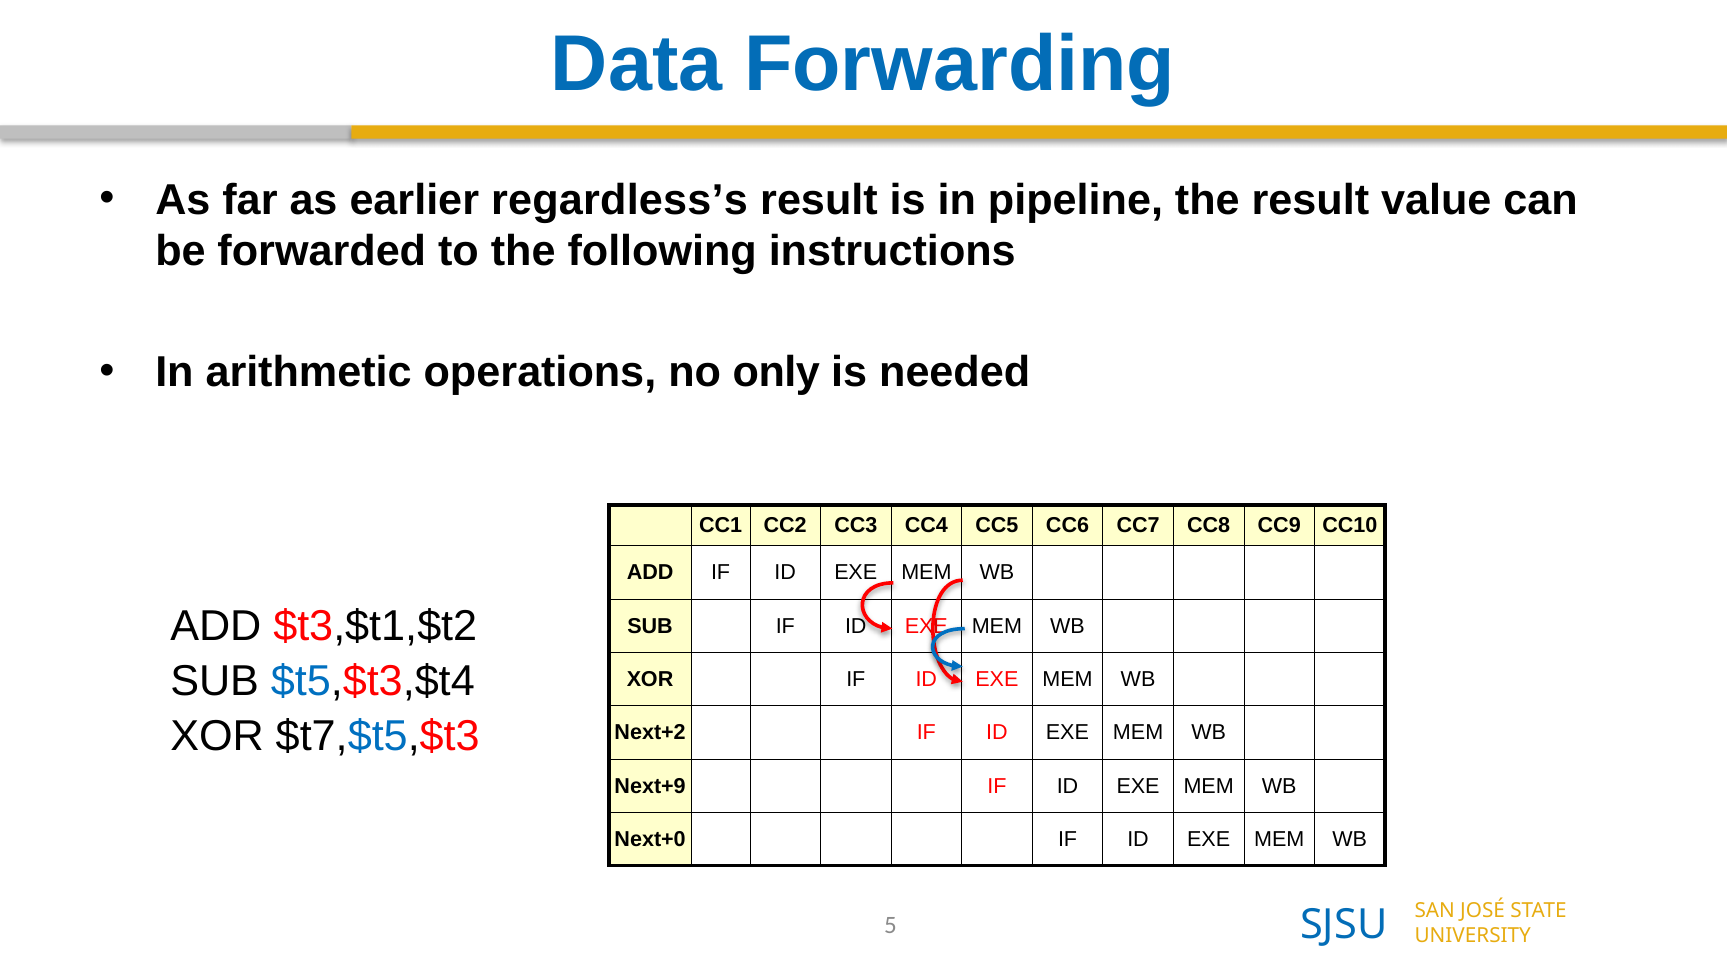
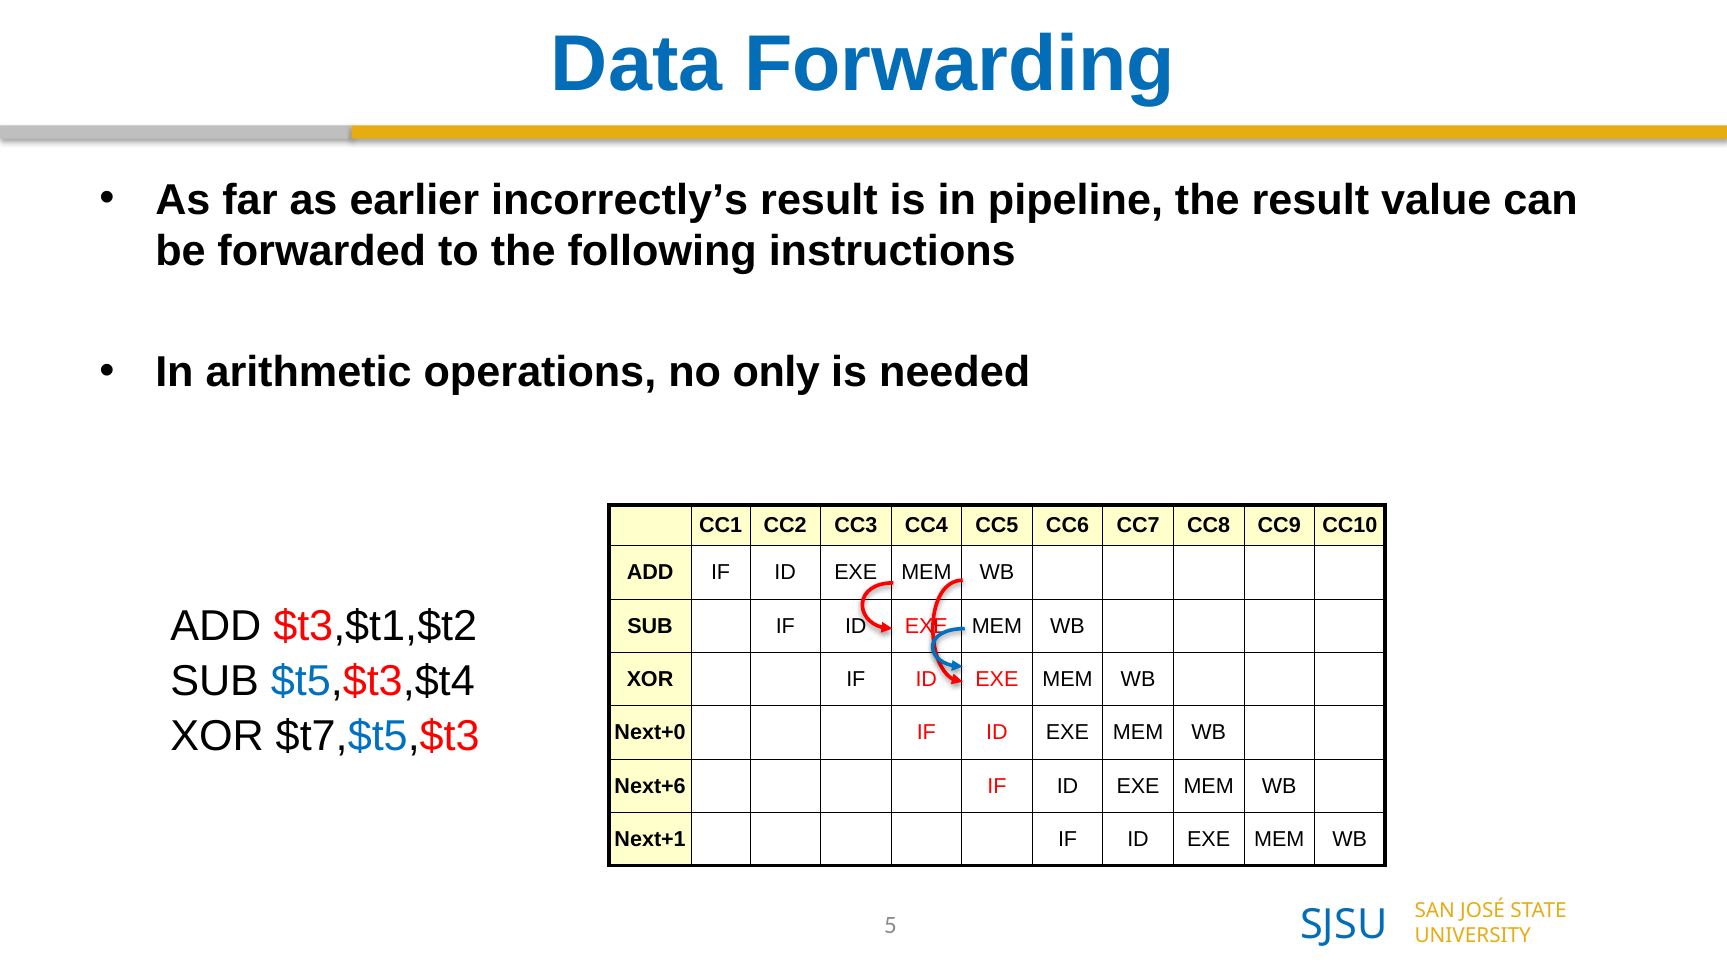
regardless’s: regardless’s -> incorrectly’s (620, 200)
Next+2: Next+2 -> Next+0 (650, 733)
Next+9: Next+9 -> Next+6 (650, 786)
Next+0: Next+0 -> Next+1 (650, 840)
